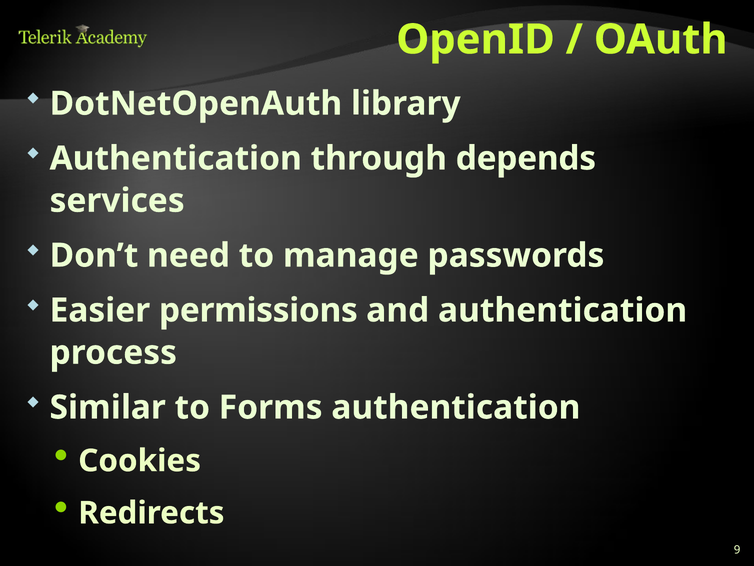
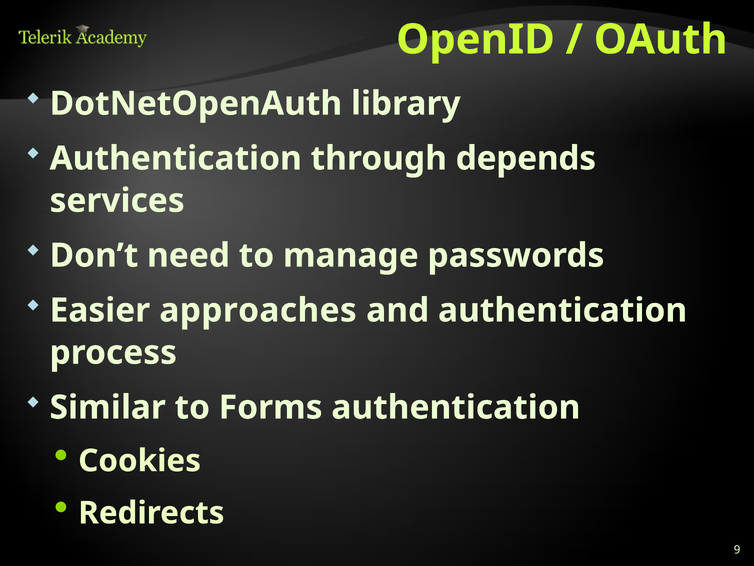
permissions: permissions -> approaches (258, 310)
